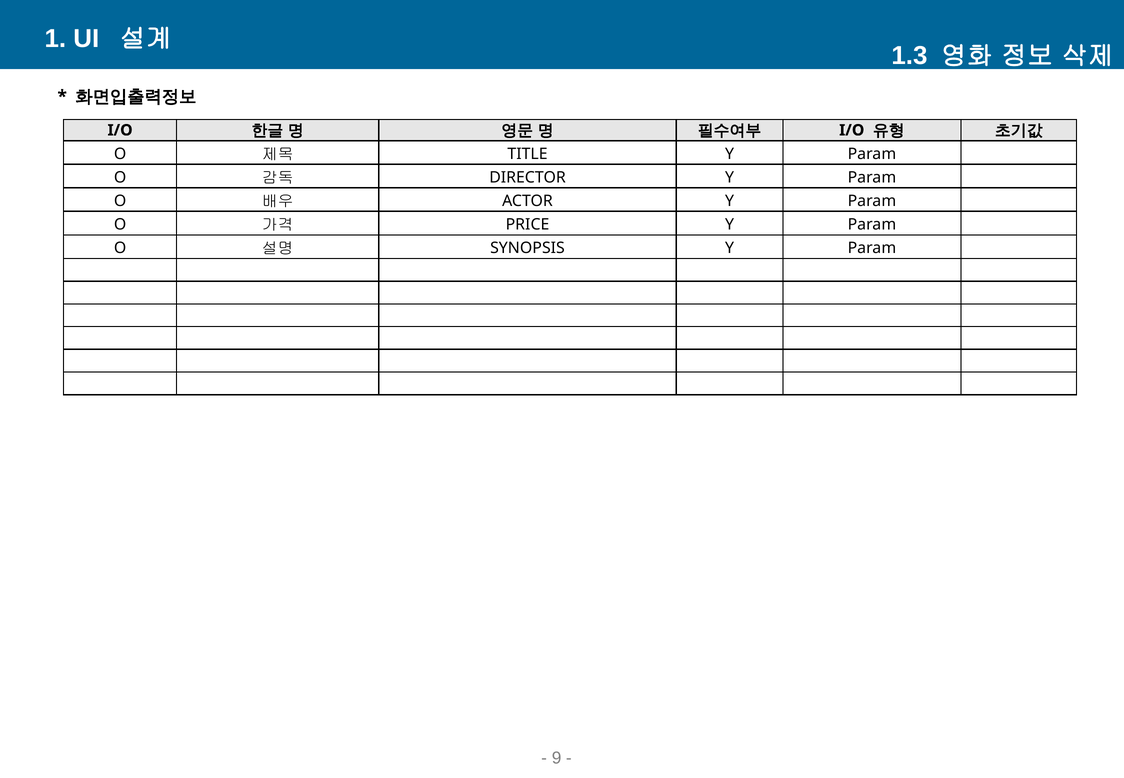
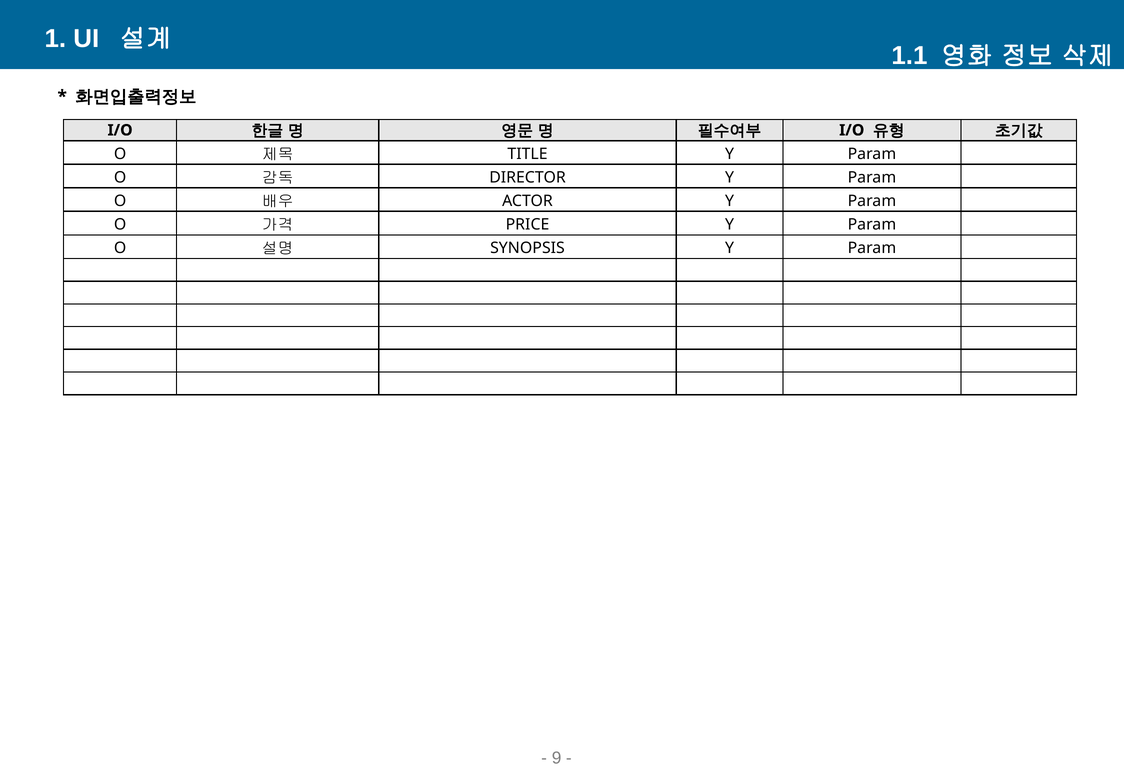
1.3: 1.3 -> 1.1 (909, 56)
